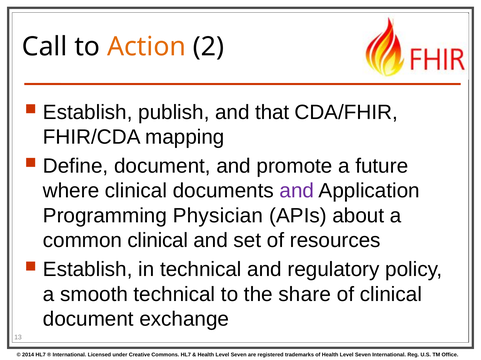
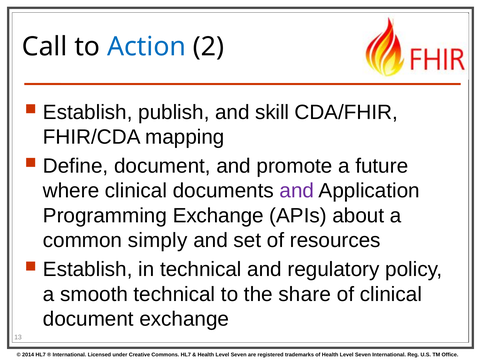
Action colour: orange -> blue (147, 47)
that: that -> skill (272, 112)
Programming Physician: Physician -> Exchange (218, 216)
common clinical: clinical -> simply (158, 241)
